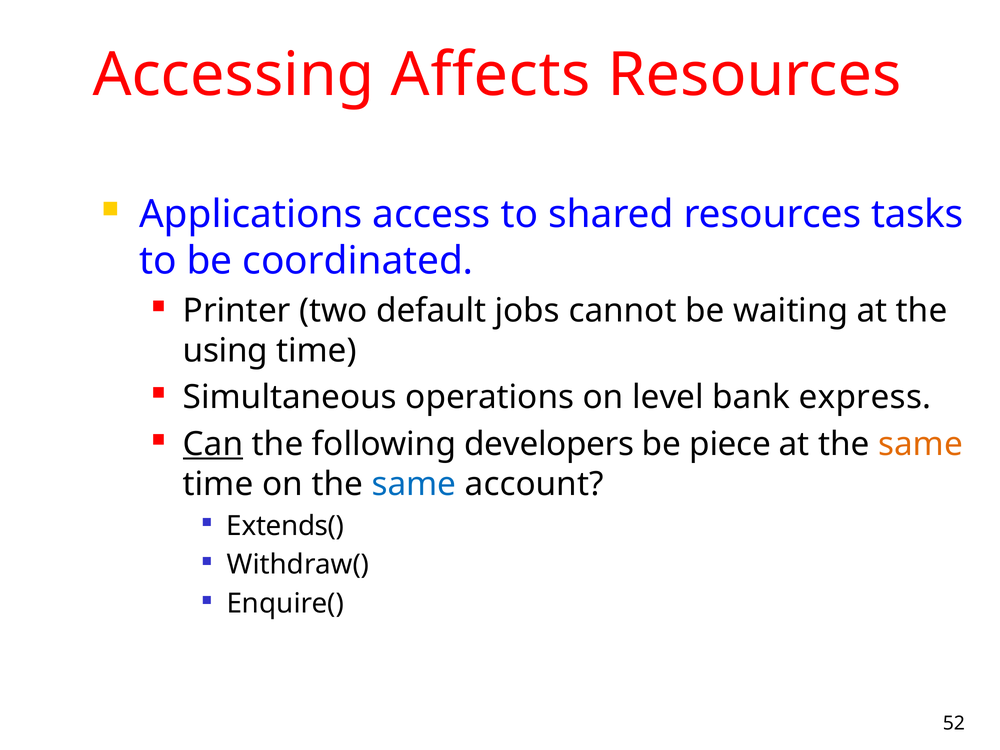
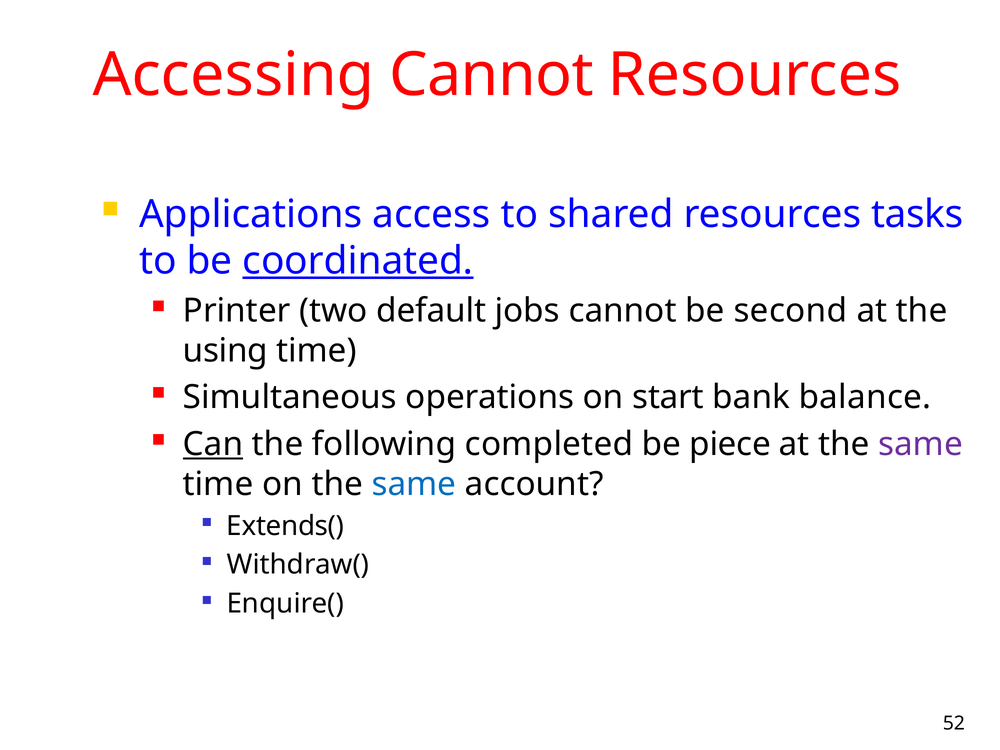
Accessing Affects: Affects -> Cannot (491, 75)
coordinated underline: none -> present (358, 261)
waiting: waiting -> second (790, 311)
level: level -> start (668, 397)
express: express -> balance (865, 397)
developers: developers -> completed (549, 444)
same colour: orange -> purple (921, 444)
